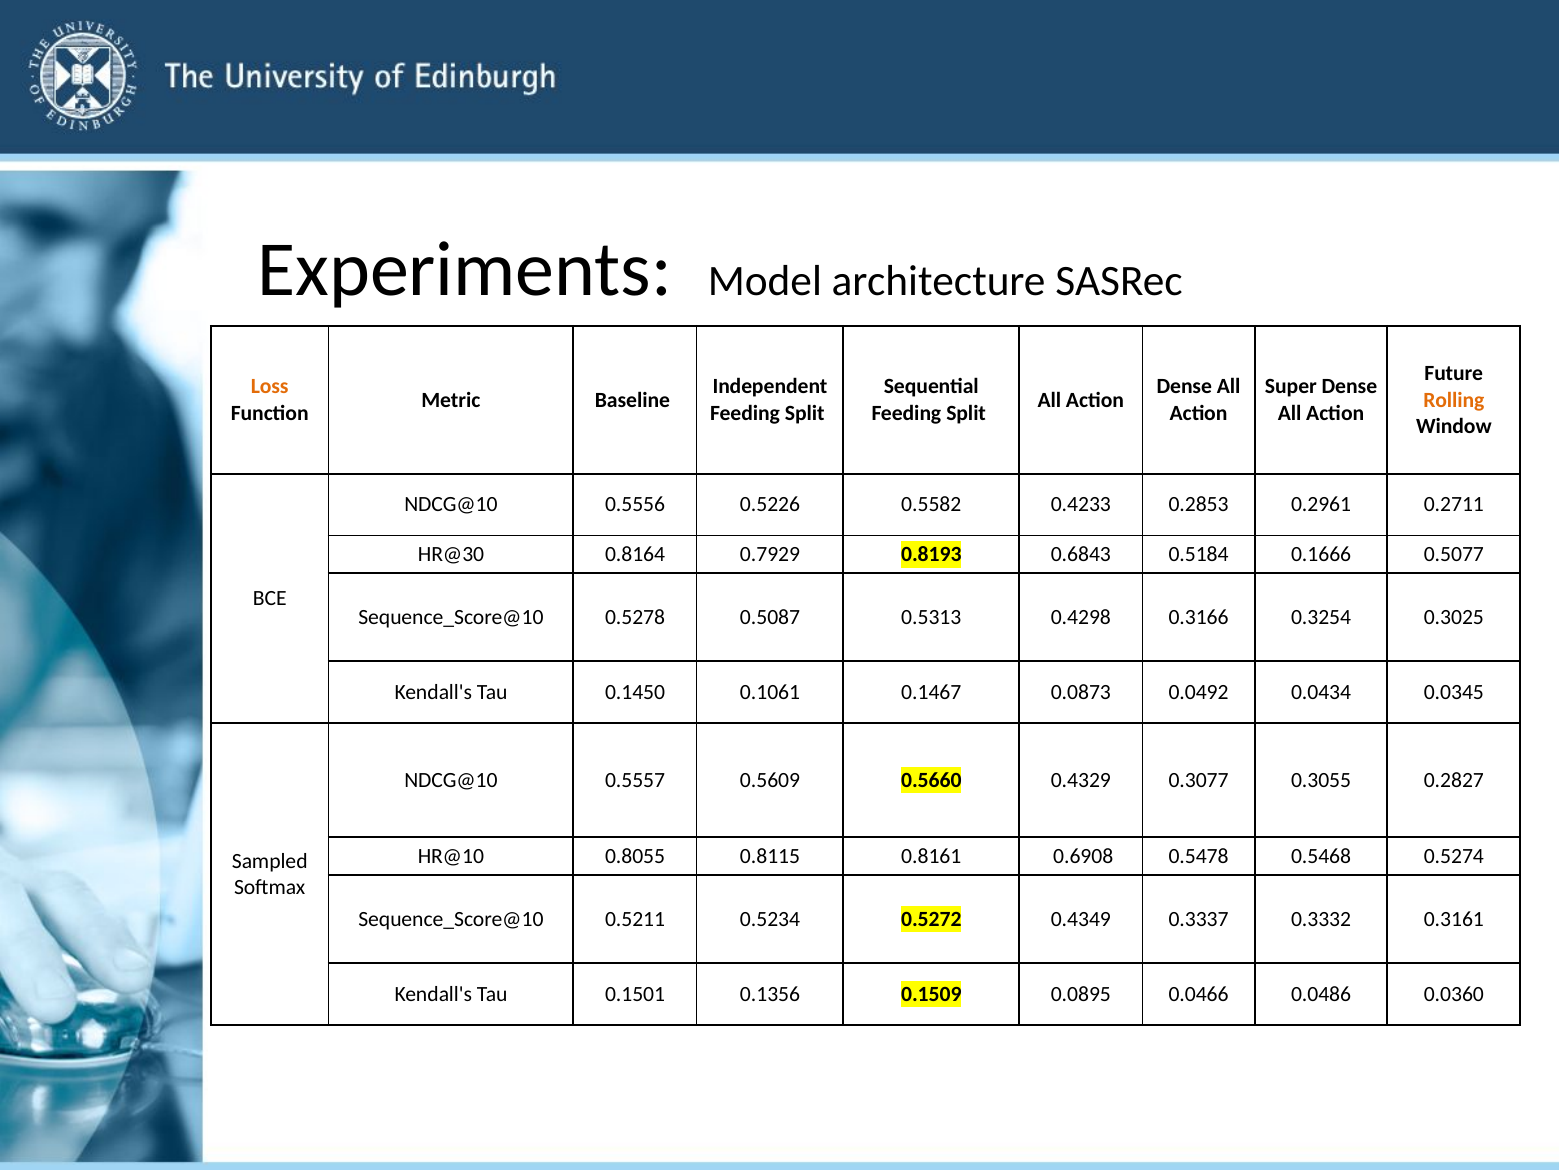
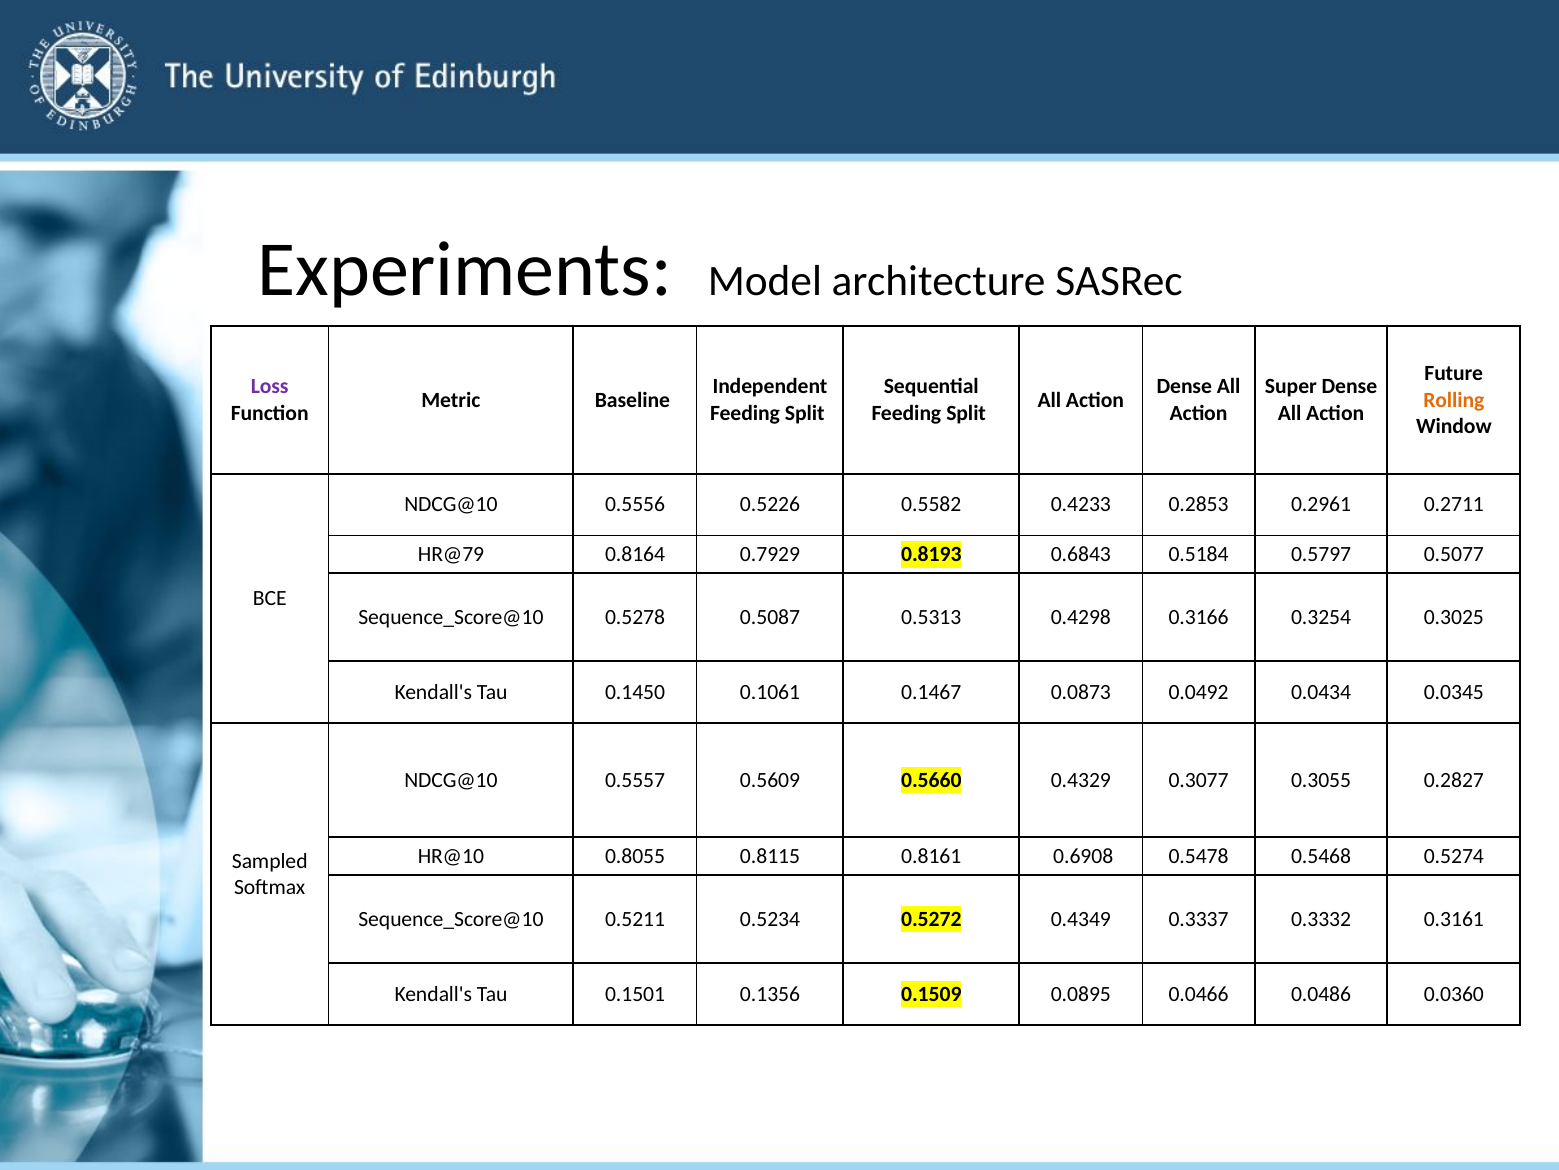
Loss colour: orange -> purple (270, 387)
HR@30: HR@30 -> HR@79 (451, 554)
0.1666: 0.1666 -> 0.5797 (1321, 554)
